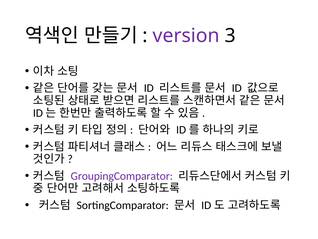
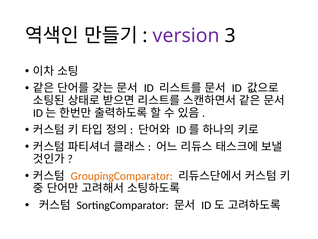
GroupingComparator colour: purple -> orange (122, 176)
